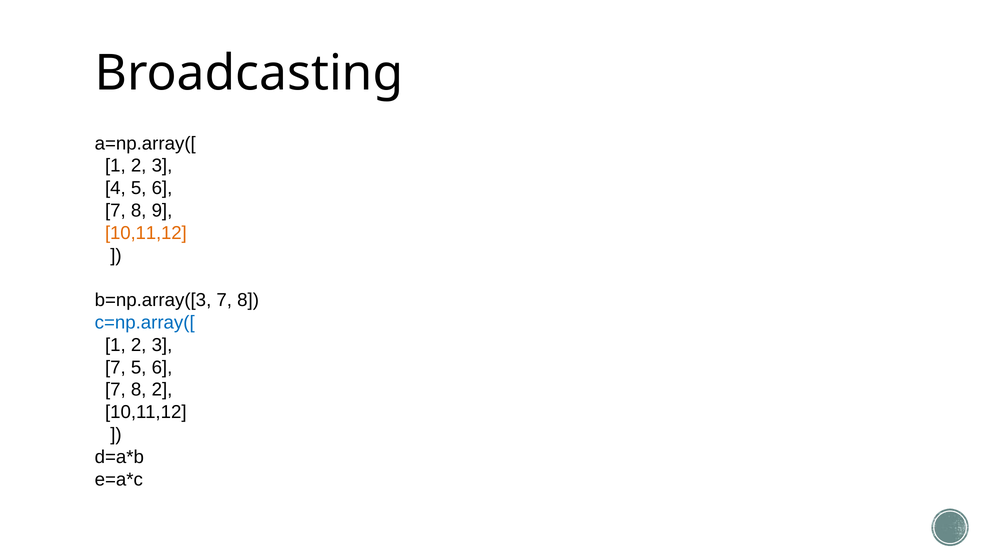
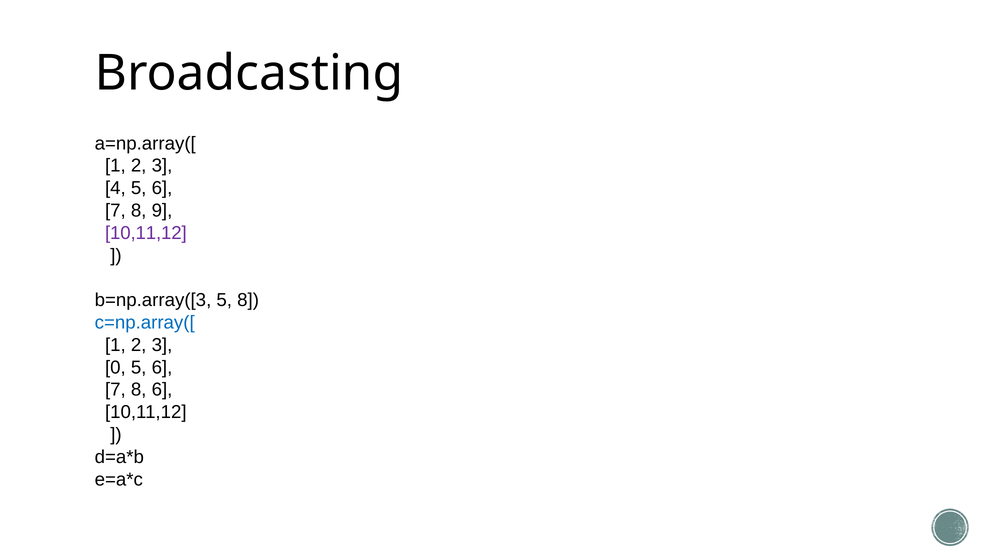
10,11,12 colour: orange -> purple (146, 233)
b=np.array([3 7: 7 -> 5 (224, 300)
7: 7 -> 0 (115, 368)
8 2: 2 -> 6 (162, 390)
